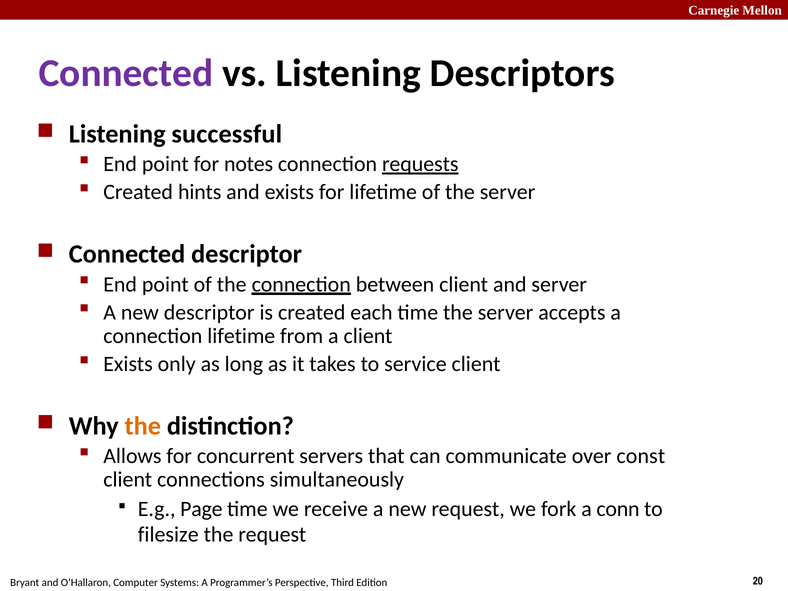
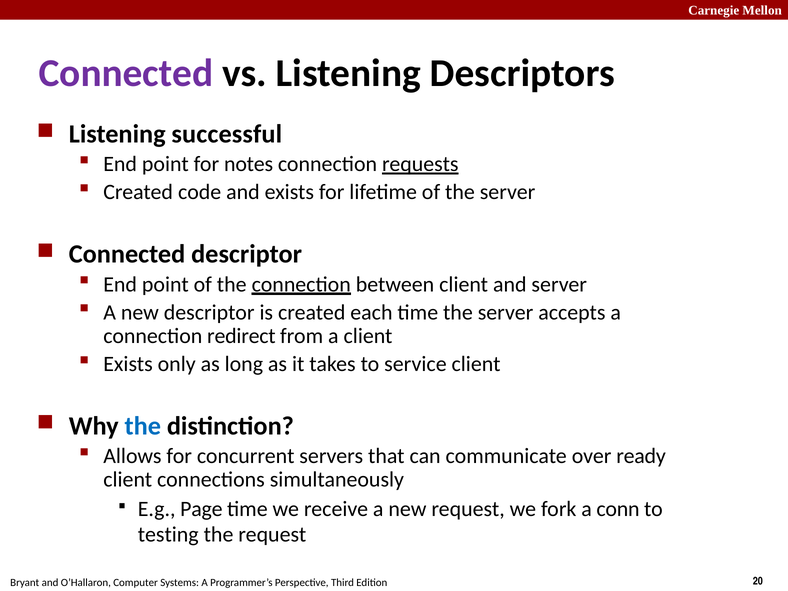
hints: hints -> code (200, 192)
connection lifetime: lifetime -> redirect (241, 336)
the colour: orange -> blue (143, 426)
const: const -> ready (641, 456)
filesize: filesize -> testing (168, 535)
